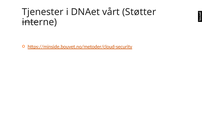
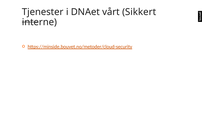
Støtter: Støtter -> Sikkert (139, 12)
